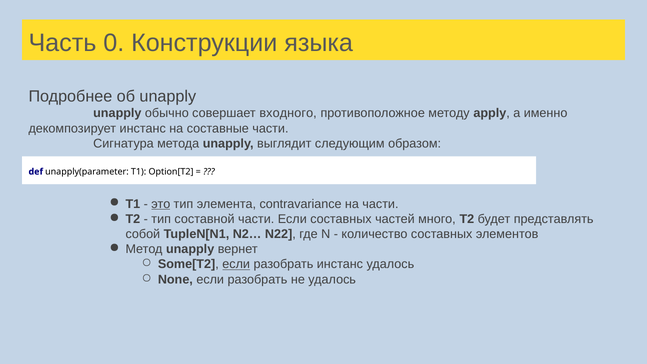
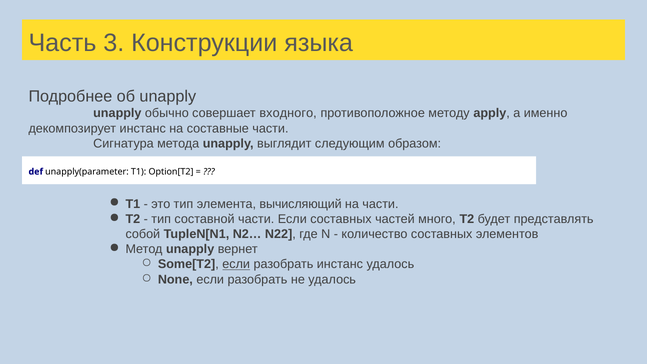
0: 0 -> 3 (114, 43)
это underline: present -> none (161, 204)
contravariance: contravariance -> вычисляющий (301, 204)
